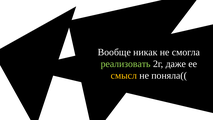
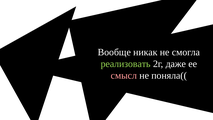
смысл colour: yellow -> pink (124, 75)
